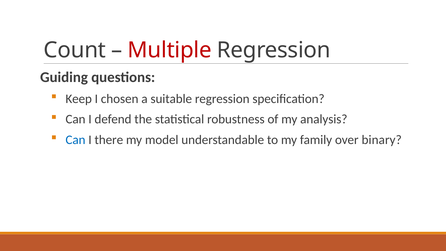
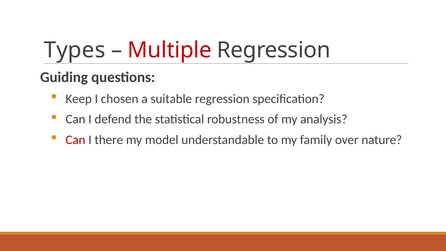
Count: Count -> Types (75, 50)
Can colour: blue -> red (75, 140)
binary: binary -> nature (382, 140)
